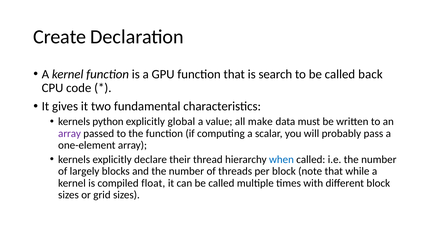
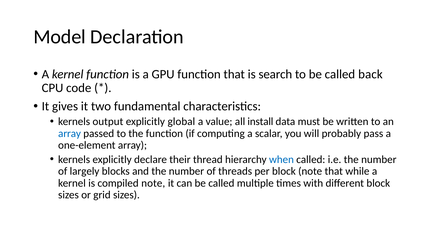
Create: Create -> Model (60, 37)
python: python -> output (108, 122)
make: make -> install (260, 122)
array colour: purple -> blue (70, 133)
compiled float: float -> note (153, 183)
